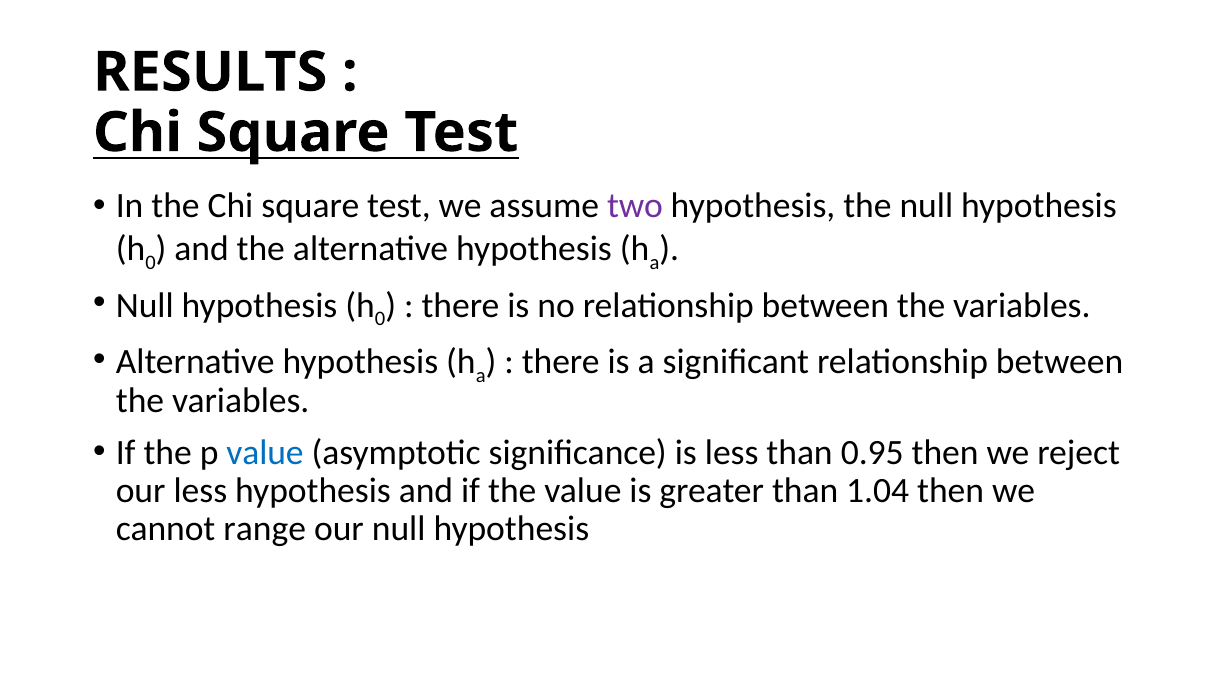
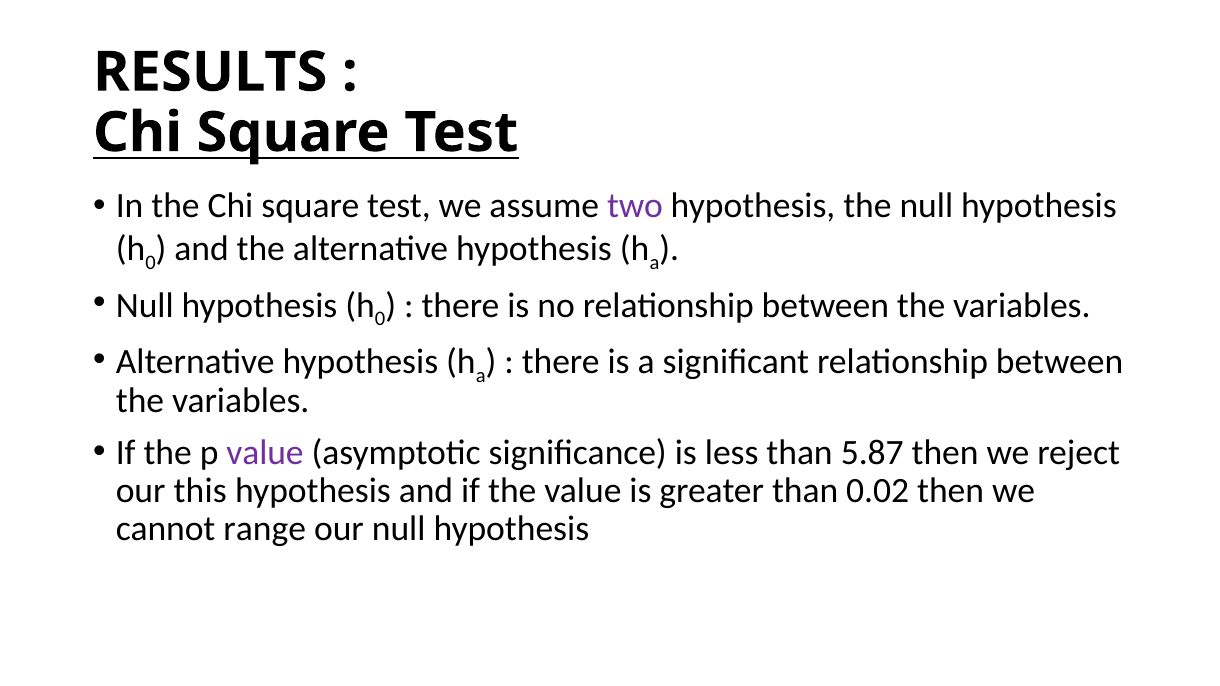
value colour: blue -> purple (265, 452)
0.95: 0.95 -> 5.87 (872, 452)
our less: less -> this (200, 491)
1.04: 1.04 -> 0.02 (878, 491)
